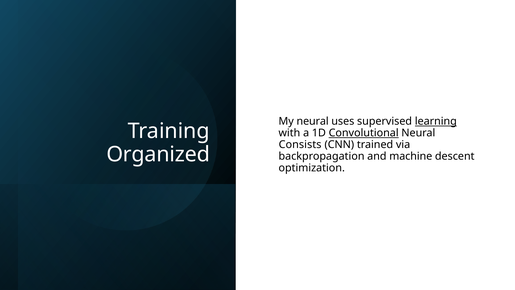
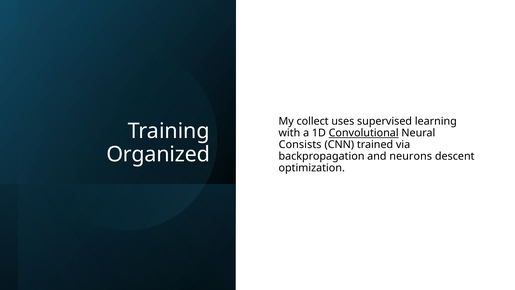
My neural: neural -> collect (313, 121)
learning underline: present -> none (436, 121)
machine: machine -> neurons (411, 156)
